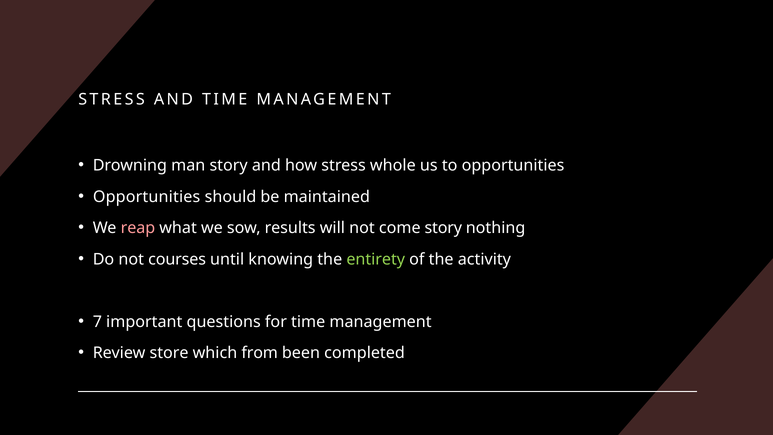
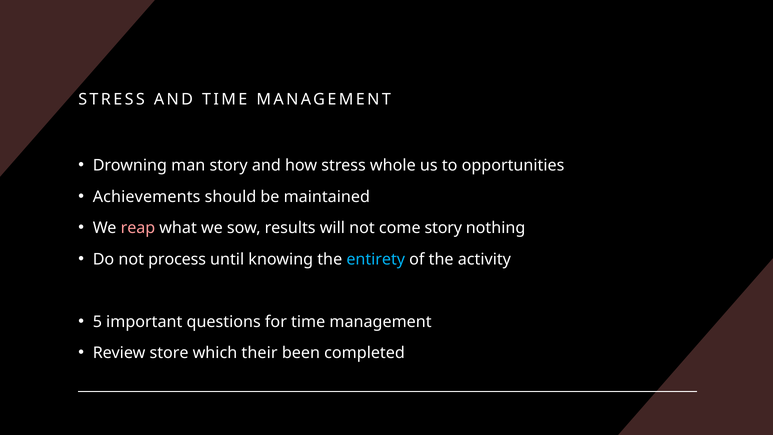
Opportunities: Opportunities -> Achievements (147, 197)
courses: courses -> process (177, 259)
entirety colour: light green -> light blue (376, 259)
7: 7 -> 5 (97, 322)
from: from -> their (260, 353)
